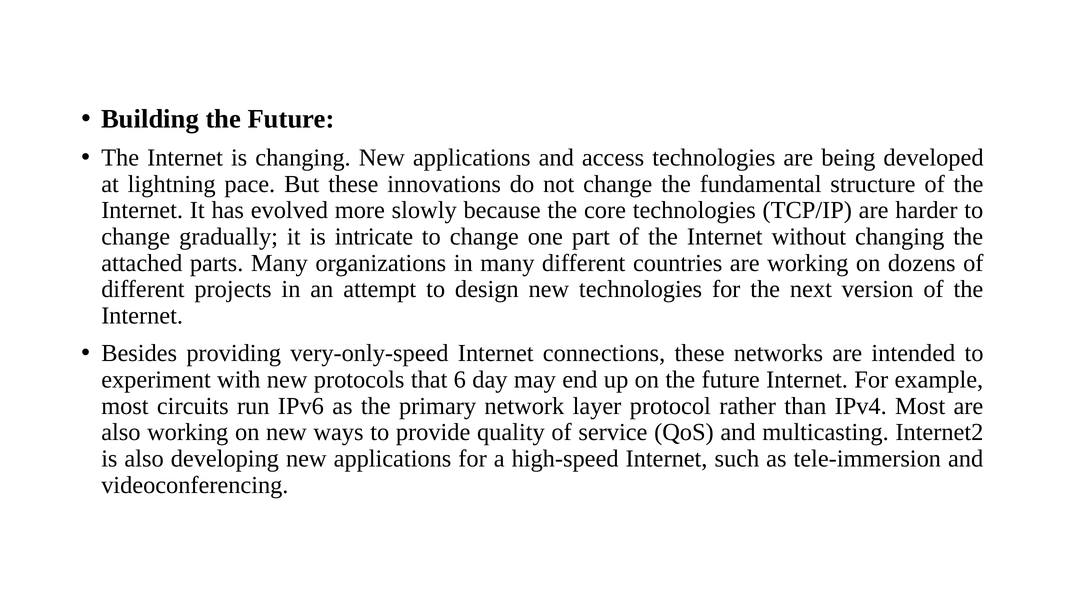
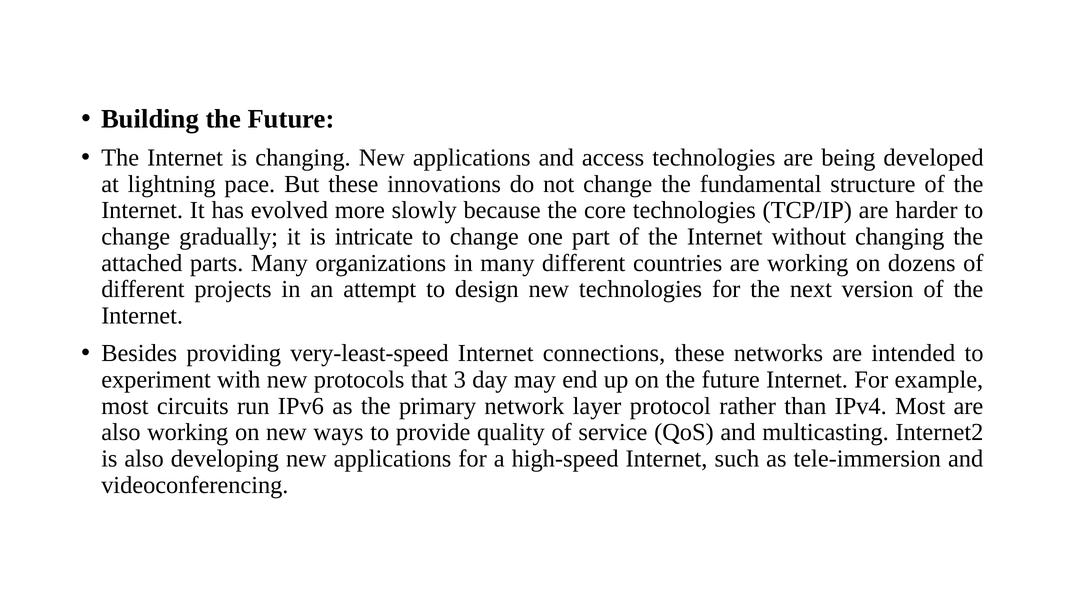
very-only-speed: very-only-speed -> very-least-speed (369, 353)
6: 6 -> 3 (460, 379)
